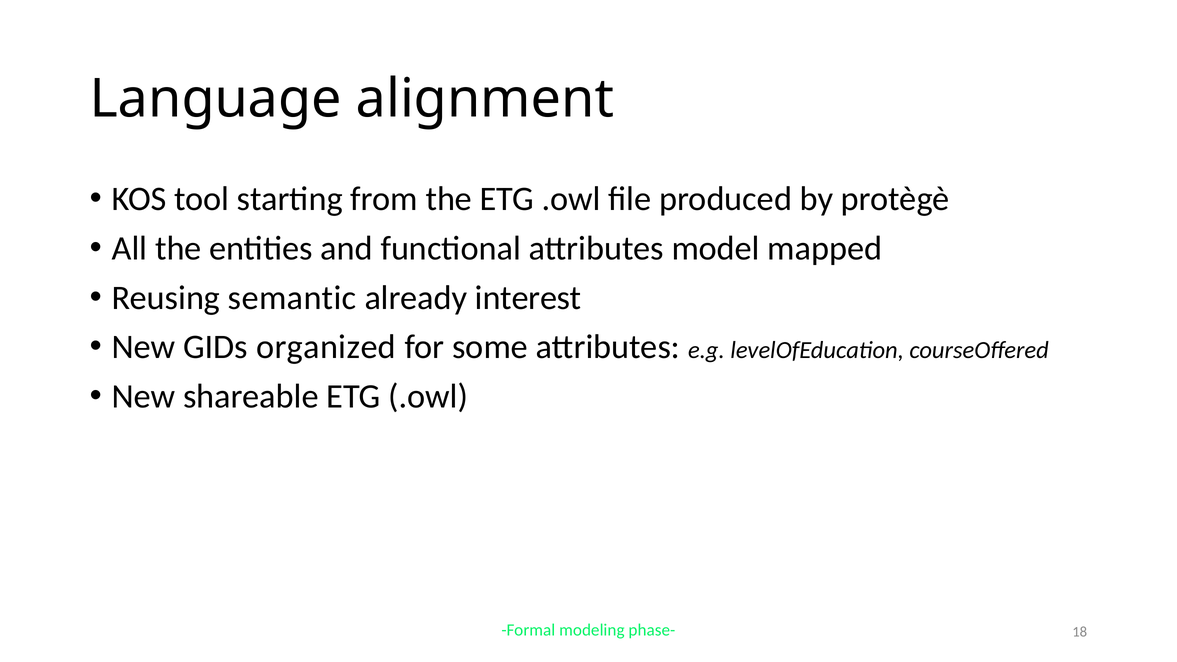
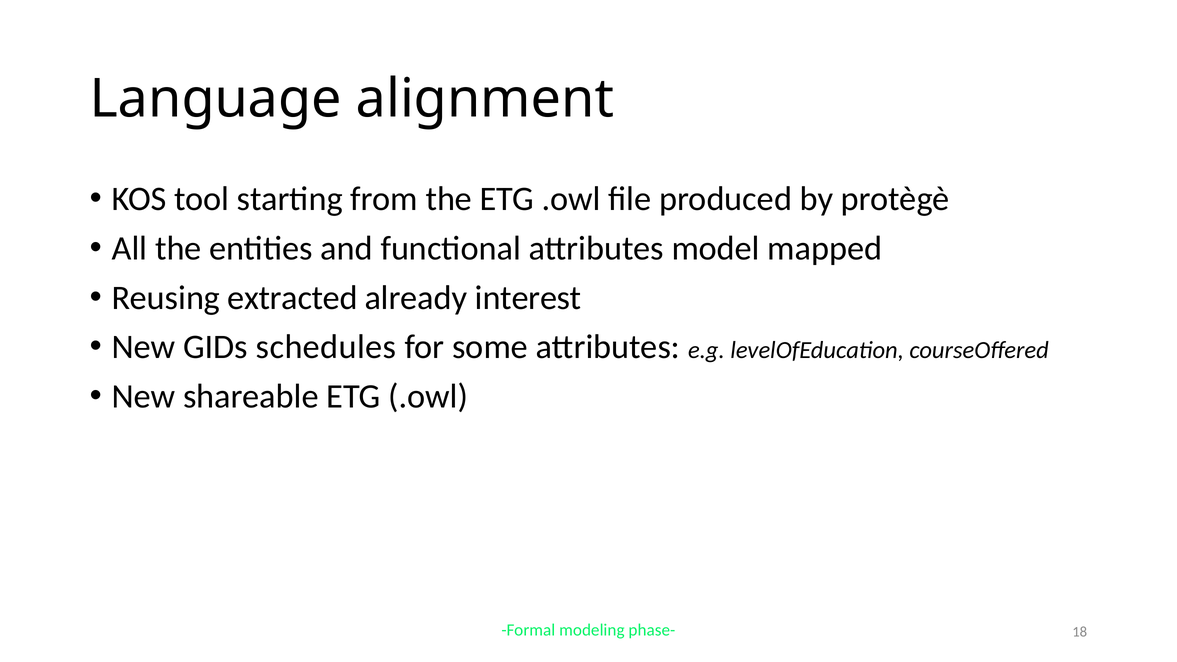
semantic: semantic -> extracted (293, 298)
organized: organized -> schedules (326, 347)
